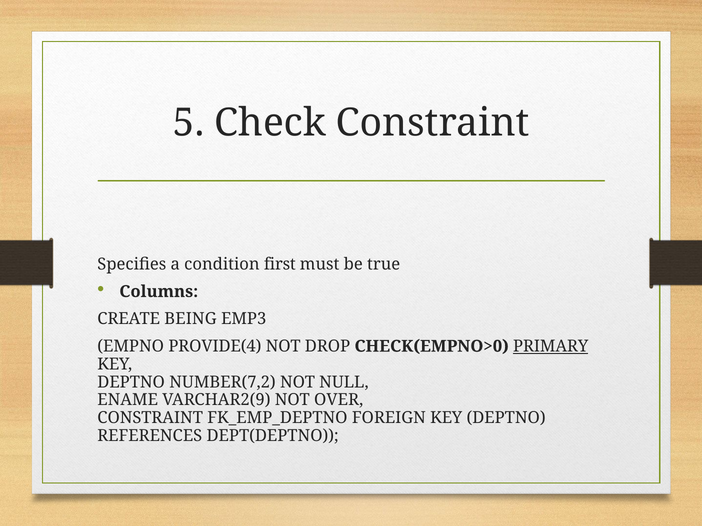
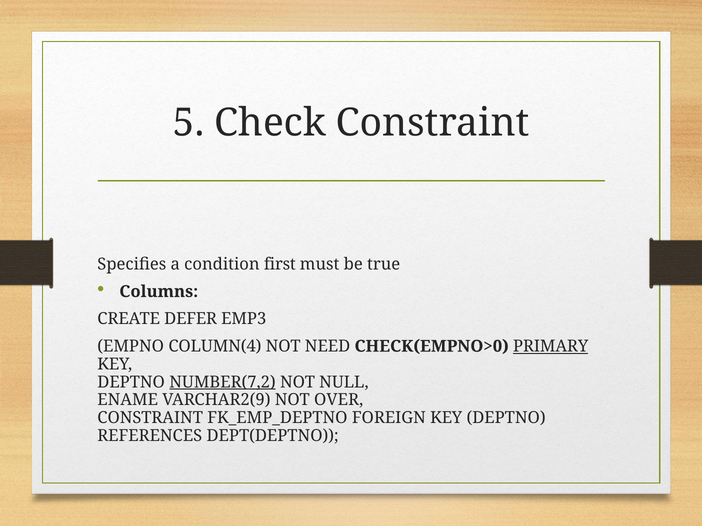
BEING: BEING -> DEFER (191, 319)
PROVIDE(4: PROVIDE(4 -> COLUMN(4 (215, 347)
DROP: DROP -> NEED (328, 347)
NUMBER(7,2 underline: none -> present (223, 382)
